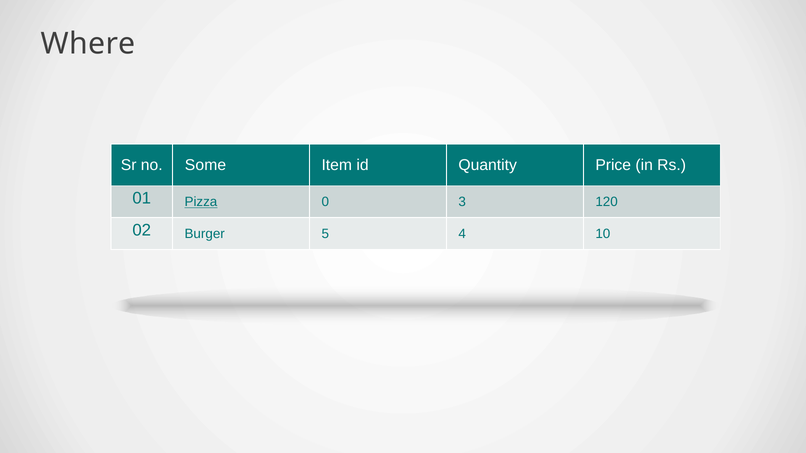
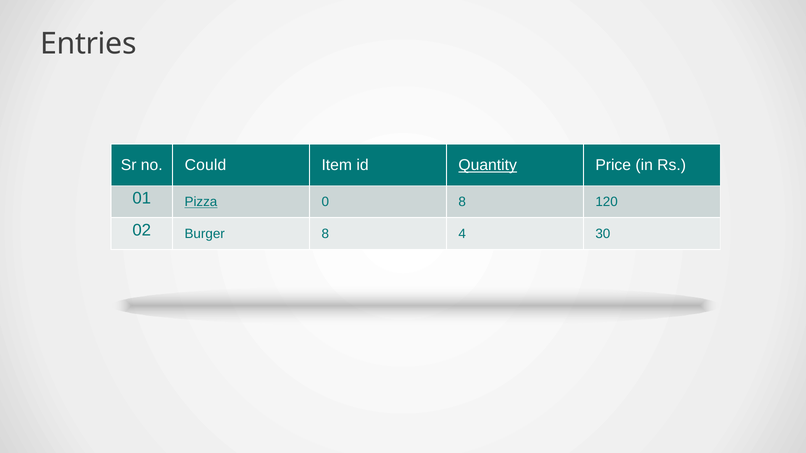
Where: Where -> Entries (88, 44)
Some: Some -> Could (205, 165)
Quantity underline: none -> present (488, 165)
0 3: 3 -> 8 (462, 202)
Burger 5: 5 -> 8 (325, 234)
10: 10 -> 30 (603, 234)
